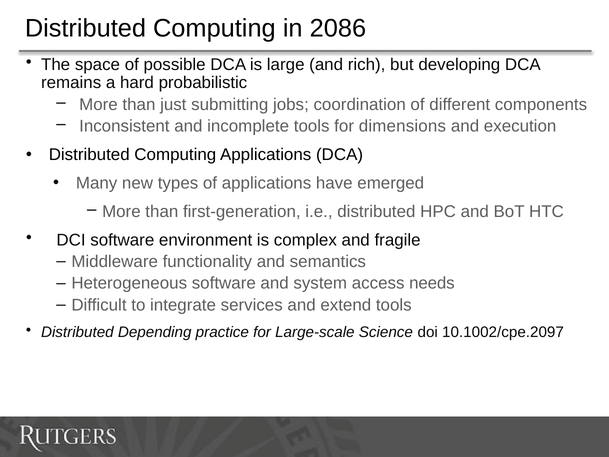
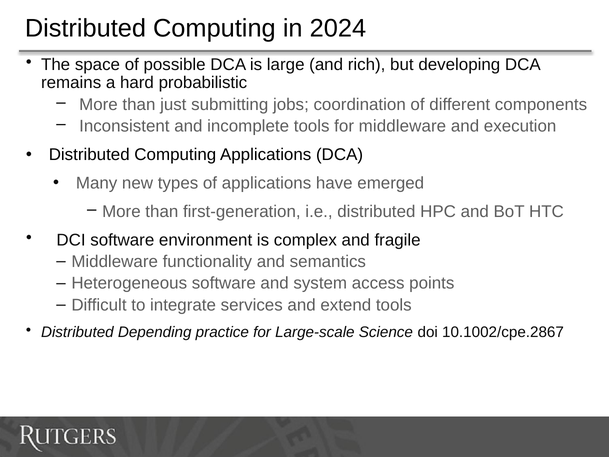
2086: 2086 -> 2024 (338, 28)
for dimensions: dimensions -> middleware (402, 126)
needs: needs -> points (432, 283)
10.1002/cpe.2097: 10.1002/cpe.2097 -> 10.1002/cpe.2867 (503, 332)
